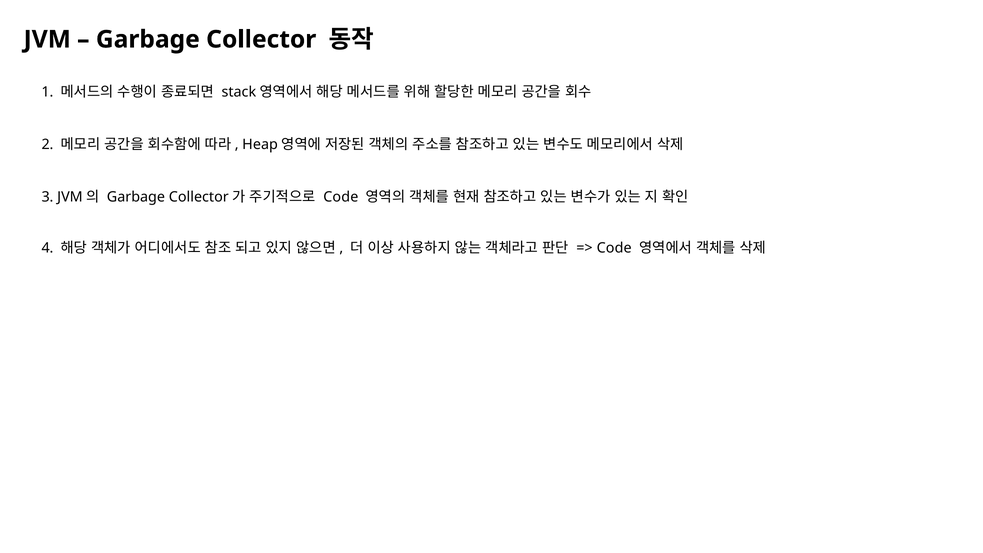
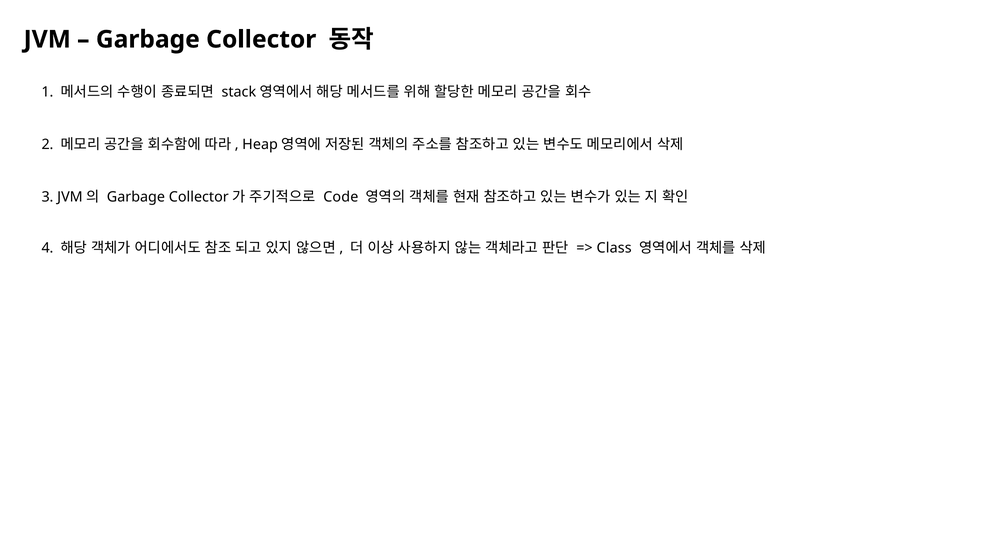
Code: Code -> Class (614, 248)
